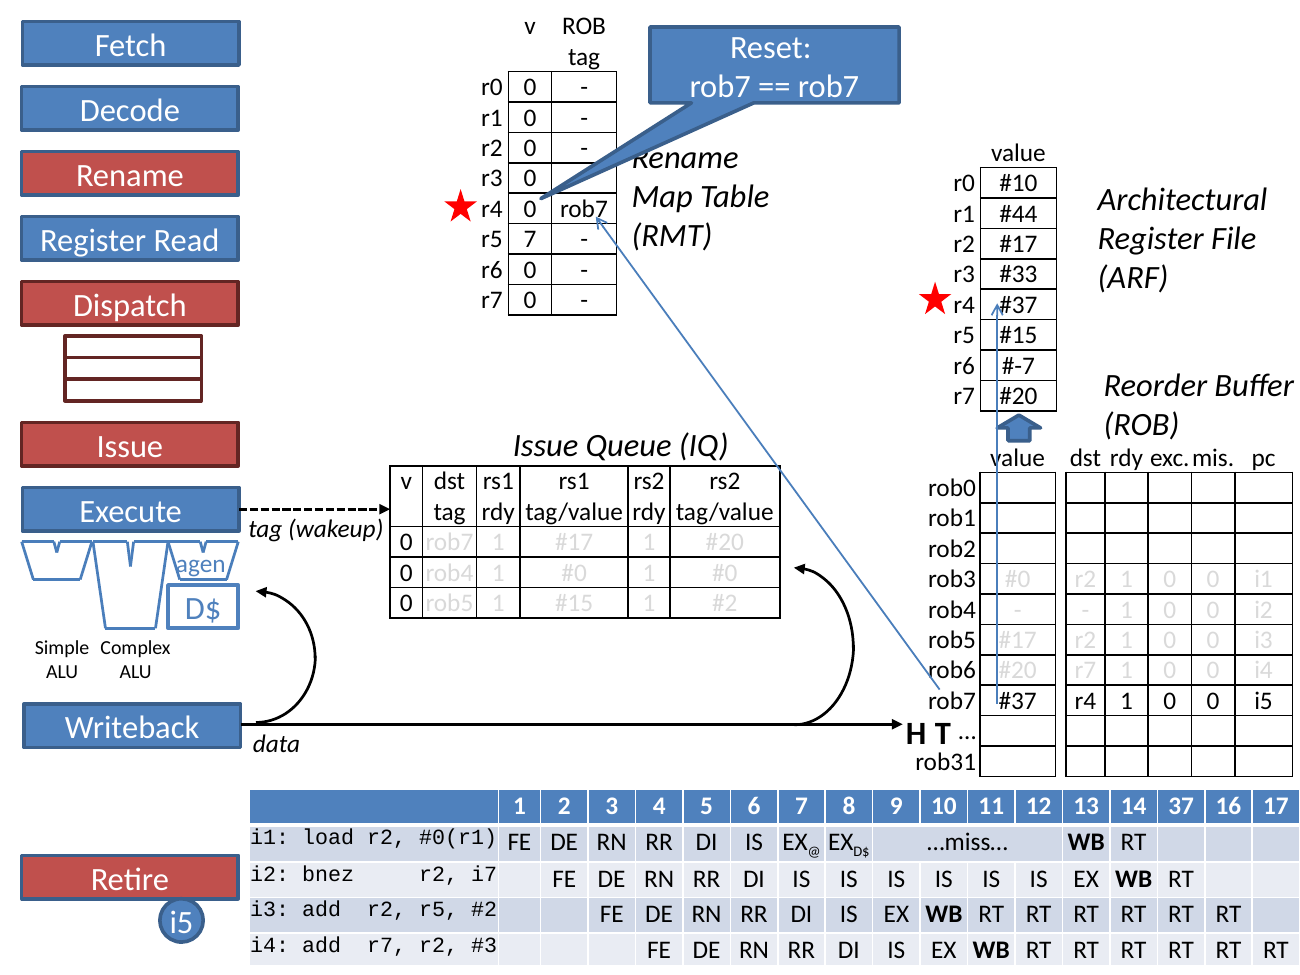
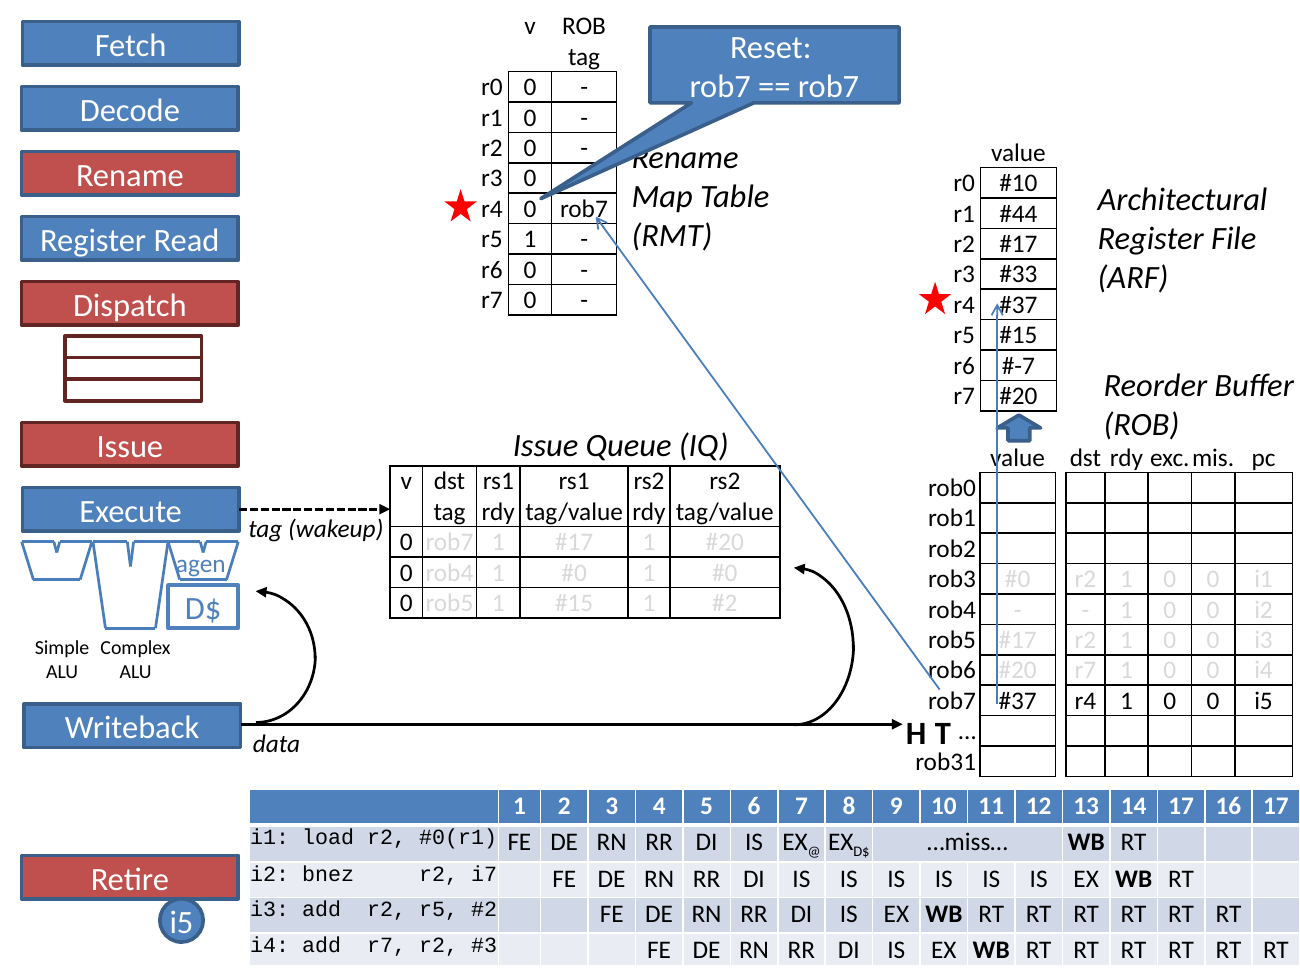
r5 7: 7 -> 1 (530, 239)
14 37: 37 -> 17 (1181, 807)
